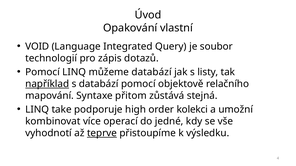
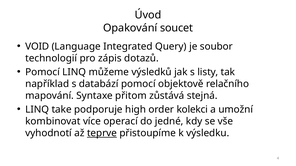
vlastní: vlastní -> soucet (177, 28)
můžeme databází: databází -> výsledků (152, 72)
například underline: present -> none (47, 84)
